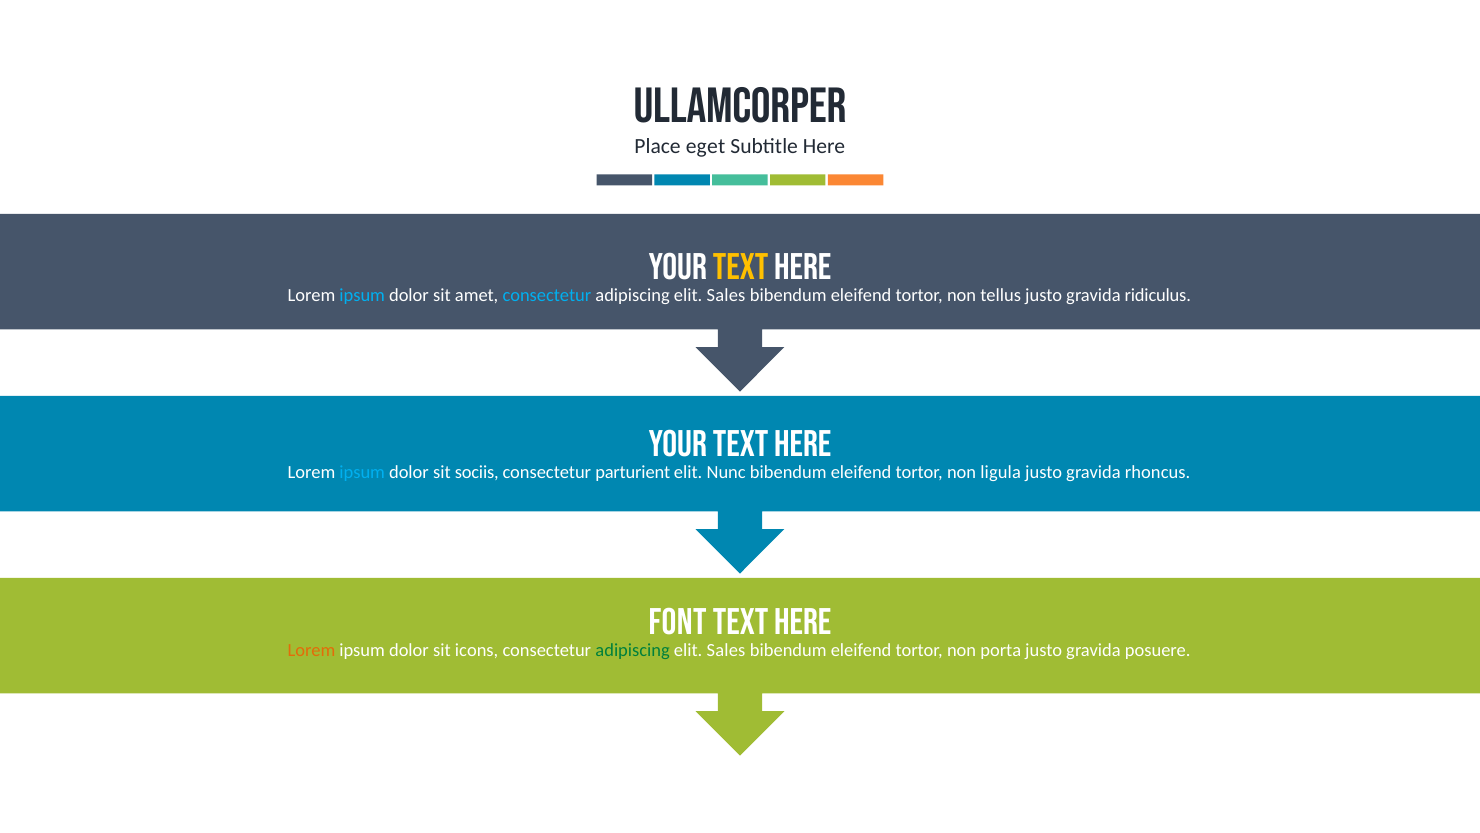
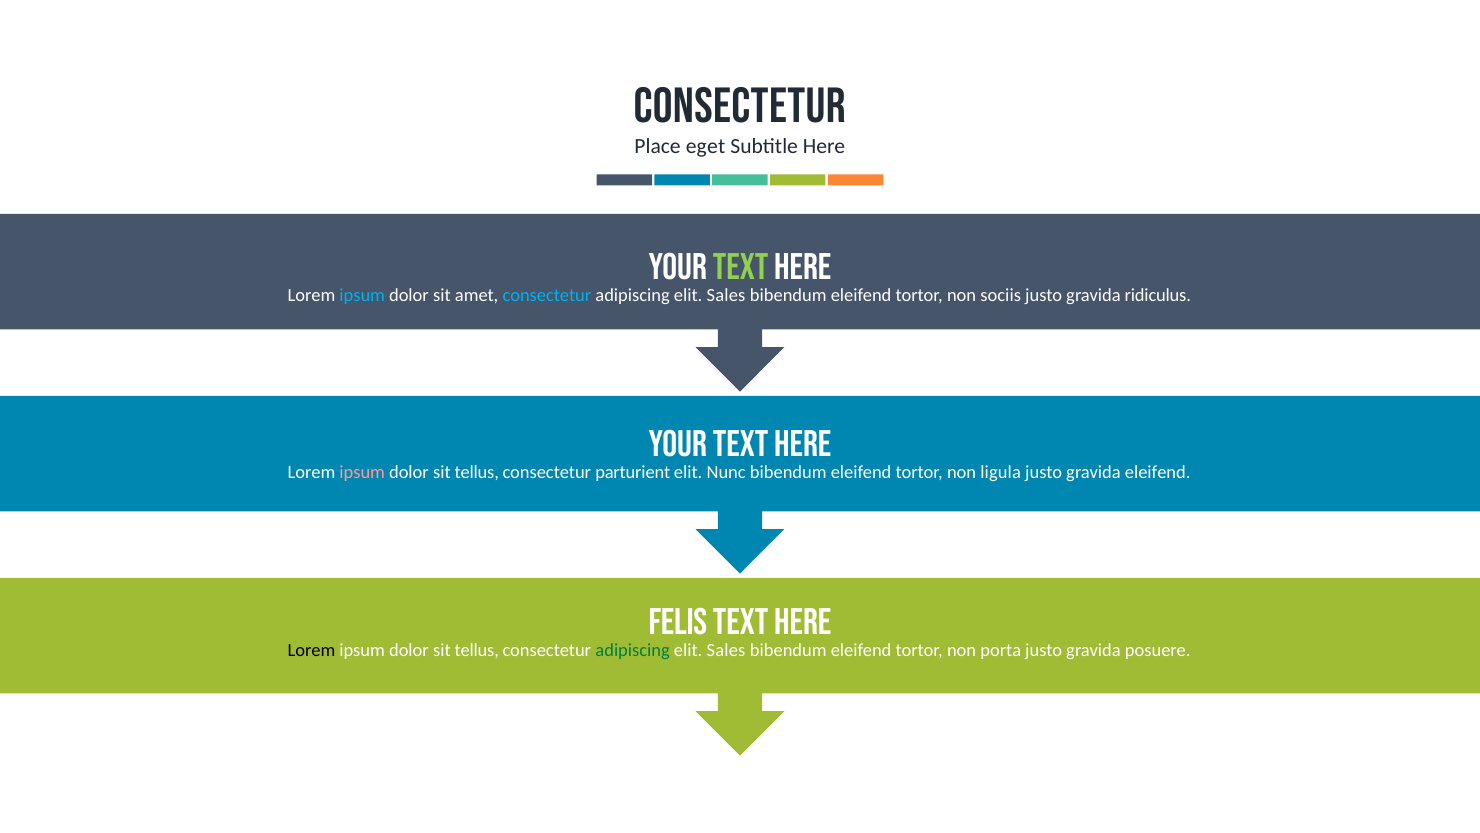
ullamcorper: ullamcorper -> consectetur (740, 106)
text colour: yellow -> light green (741, 267)
tellus: tellus -> sociis (1001, 295)
ipsum colour: light blue -> pink (362, 472)
sociis: sociis -> tellus (477, 472)
gravida rhoncus: rhoncus -> eleifend (1158, 472)
Font: Font -> Felis (678, 622)
Lorem colour: orange -> black (312, 650)
icons: icons -> tellus (477, 650)
